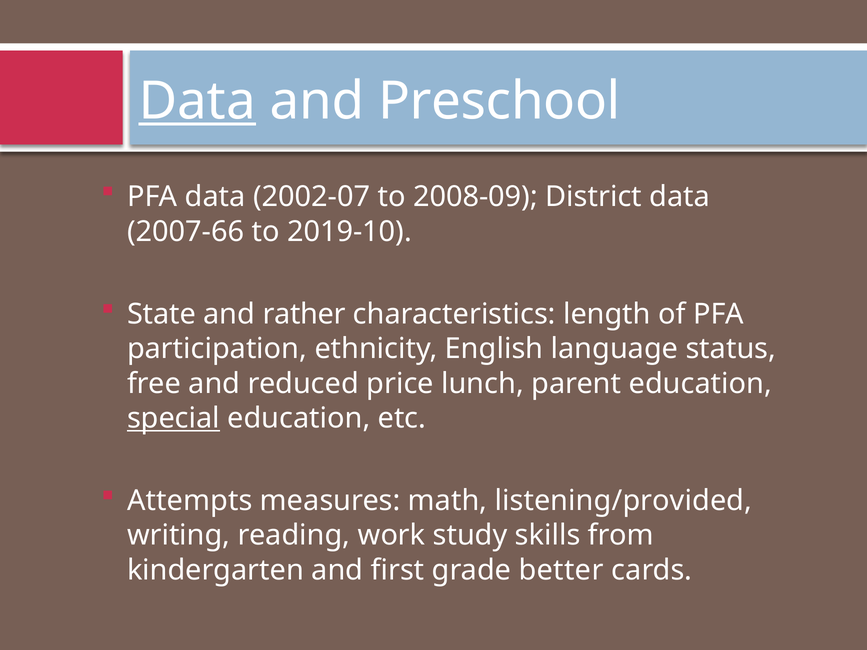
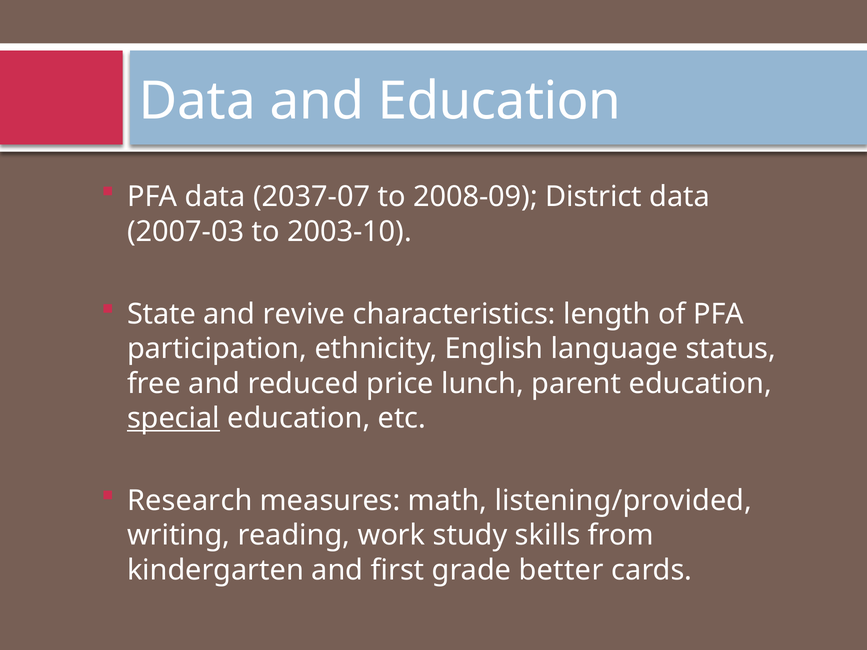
Data underline: present -> none (197, 101)
and Preschool: Preschool -> Education (499, 101)
2002-07: 2002-07 -> 2037-07 (312, 197)
2007-66: 2007-66 -> 2007-03 (186, 232)
2019-10: 2019-10 -> 2003-10 (349, 232)
rather: rather -> revive (304, 314)
Attempts: Attempts -> Research (190, 501)
